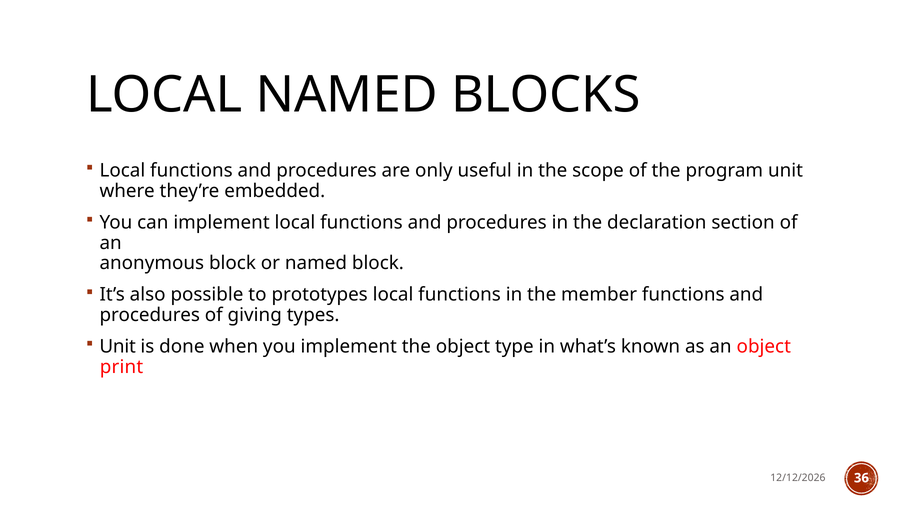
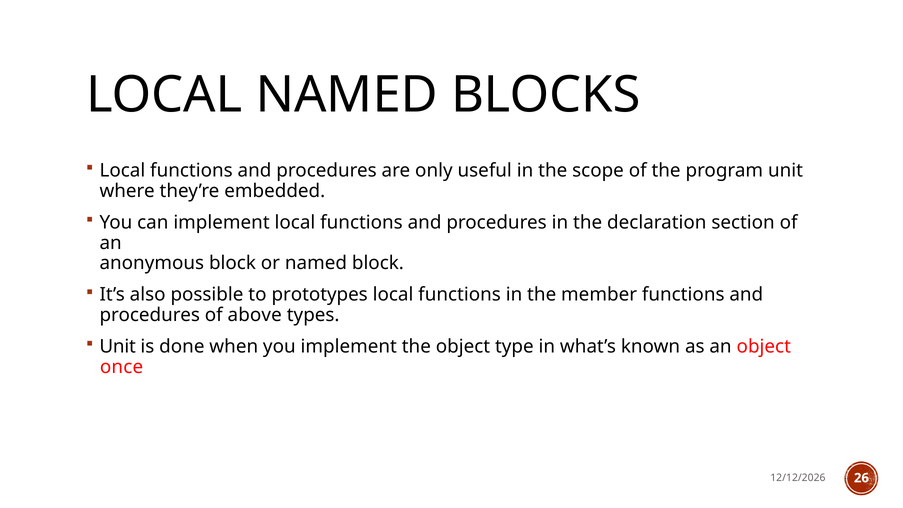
giving: giving -> above (255, 315)
print: print -> once (122, 367)
36: 36 -> 26 (861, 478)
